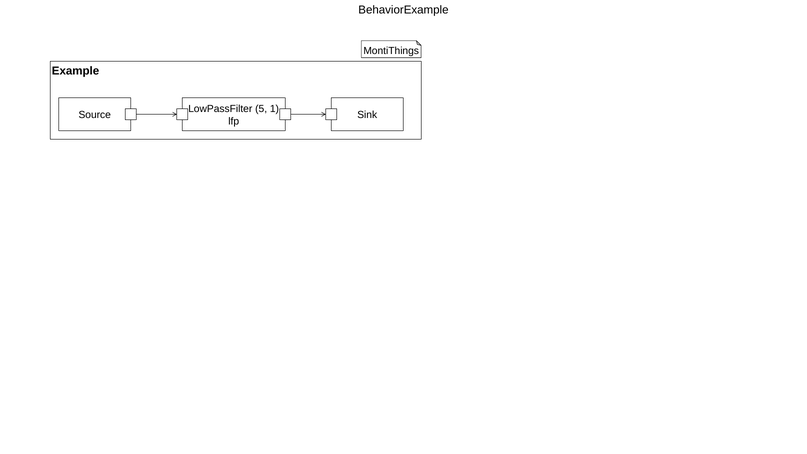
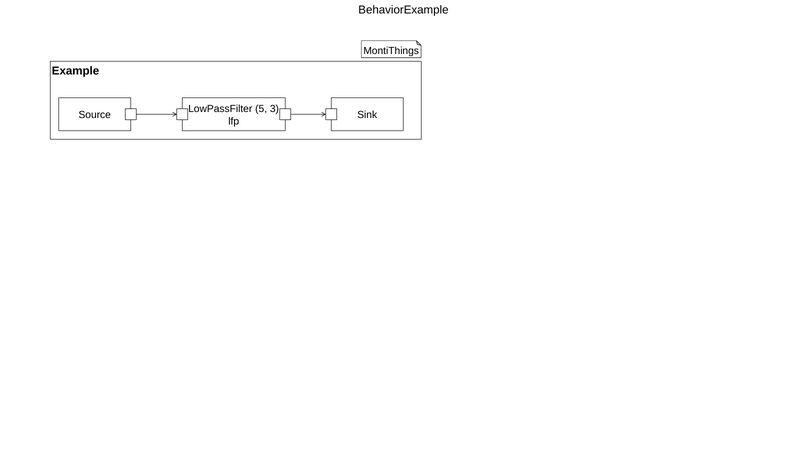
1: 1 -> 3 (274, 109)
